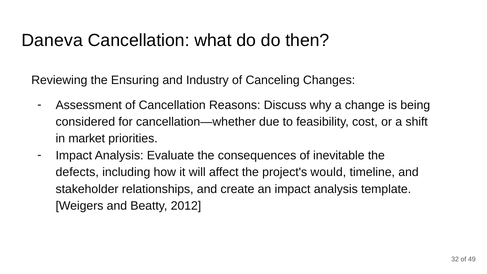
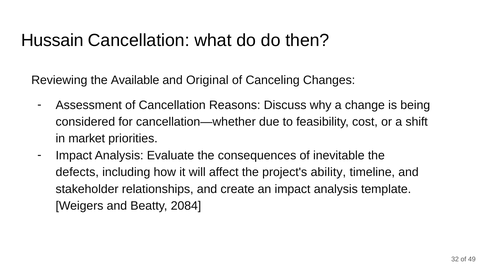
Daneva: Daneva -> Hussain (52, 40)
Ensuring: Ensuring -> Available (135, 80)
Industry: Industry -> Original (207, 80)
would: would -> ability (328, 172)
2012: 2012 -> 2084 (186, 206)
